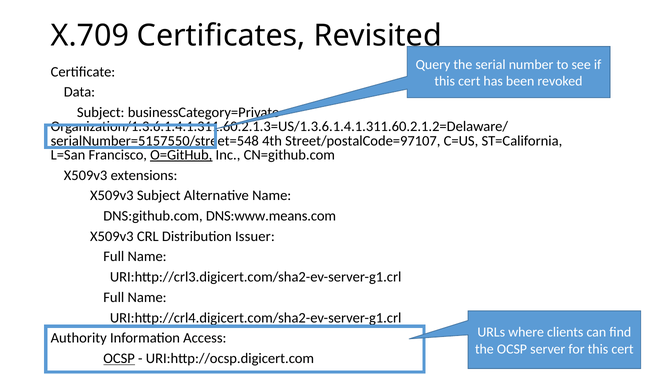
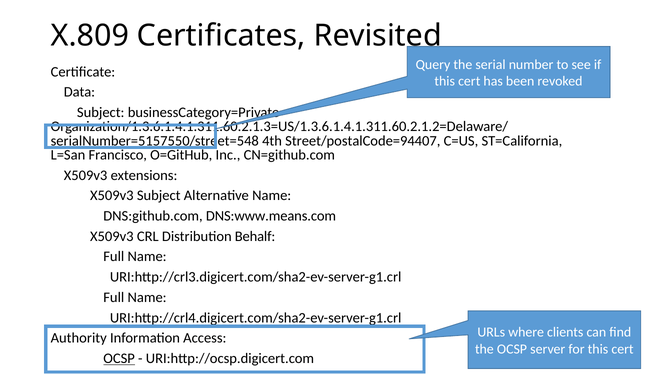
X.709: X.709 -> X.809 (90, 36)
Street/postalCode=97107: Street/postalCode=97107 -> Street/postalCode=94407 (363, 141)
O=GitHub underline: present -> none (181, 155)
Issuer: Issuer -> Behalf (255, 236)
